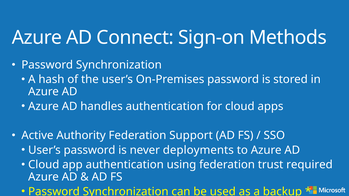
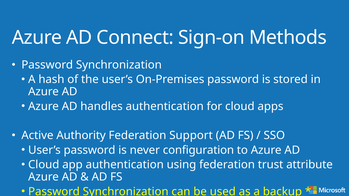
deployments: deployments -> configuration (198, 150)
required: required -> attribute (310, 165)
